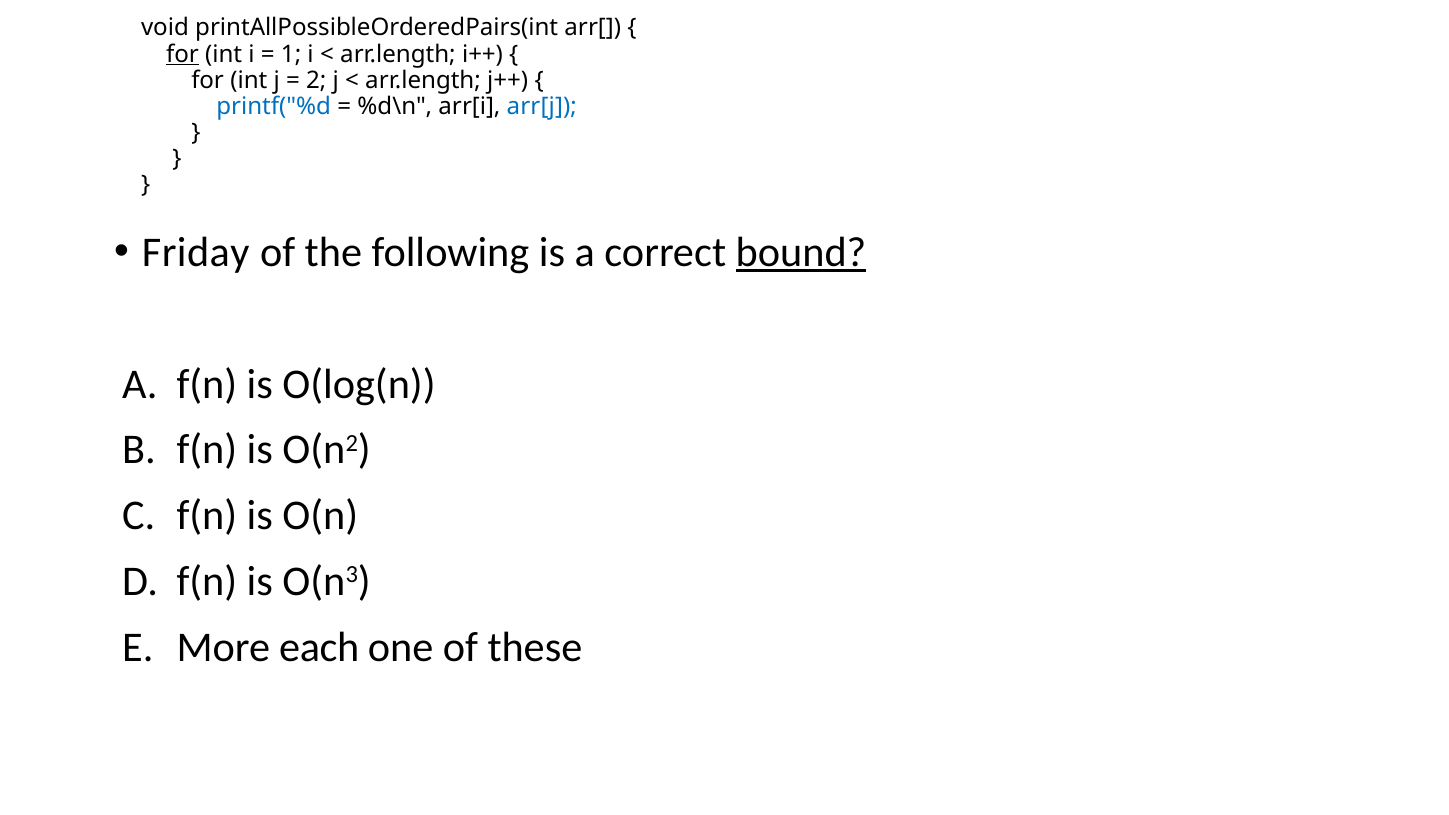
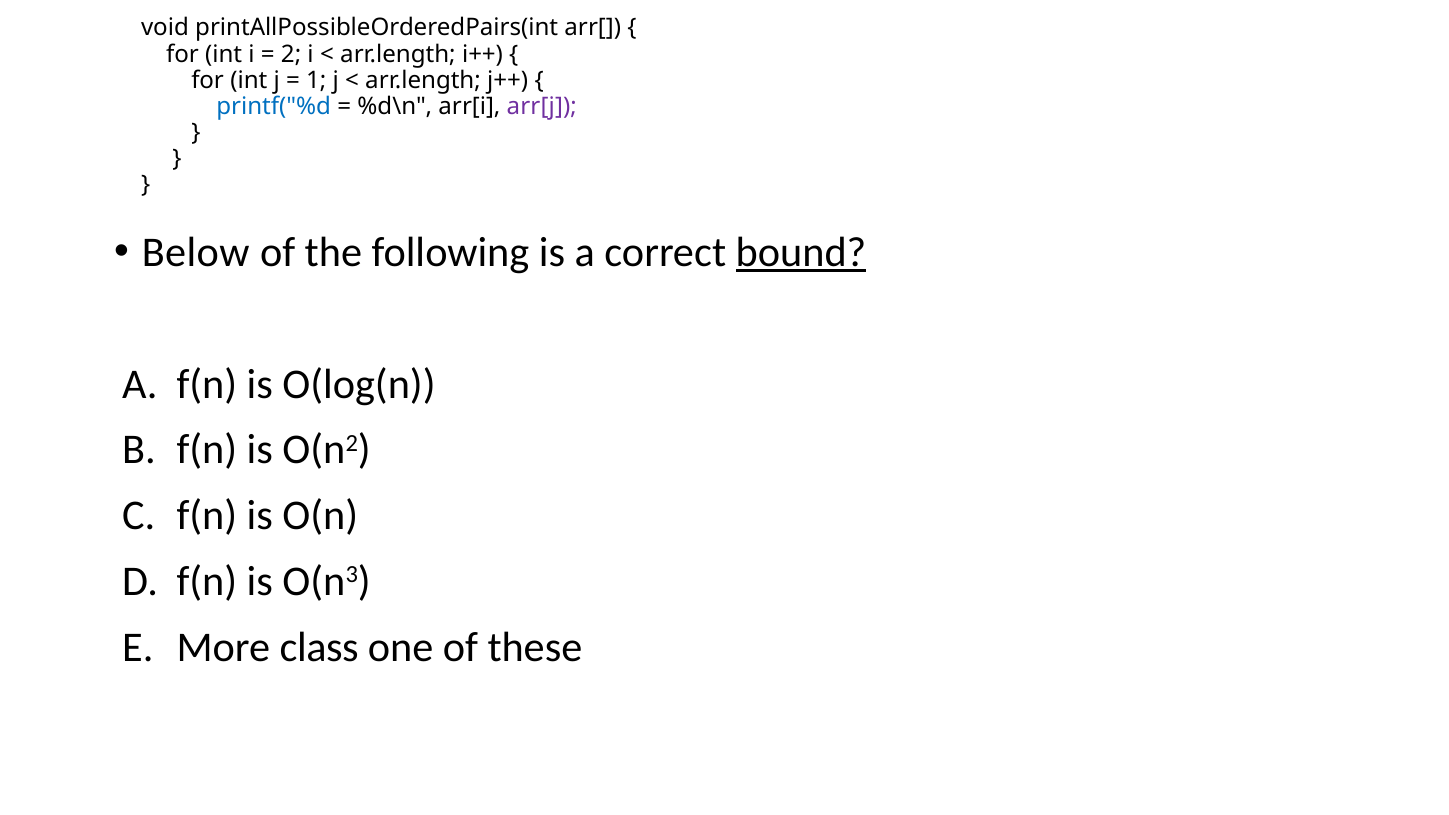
for underline: present -> none (183, 54)
1: 1 -> 2 (291, 54)
2: 2 -> 1 (316, 80)
arr[j colour: blue -> purple (542, 106)
Friday: Friday -> Below (196, 253)
each: each -> class (319, 648)
